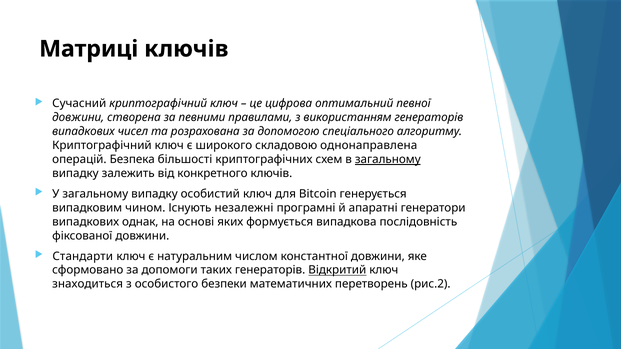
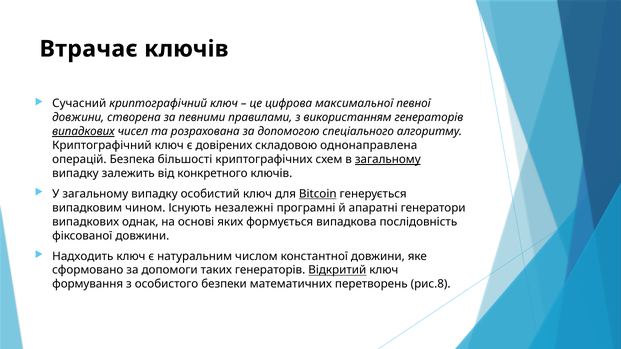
Матриці: Матриці -> Втрачає (89, 49)
оптимальний: оптимальний -> максимальної (354, 104)
випадкових underline: none -> present (83, 132)
широкого: широкого -> довірених (224, 146)
Bitcoin underline: none -> present (318, 194)
Стандарти: Стандарти -> Надходить (83, 256)
знаходиться: знаходиться -> формування (88, 284)
рис.2: рис.2 -> рис.8 (431, 284)
